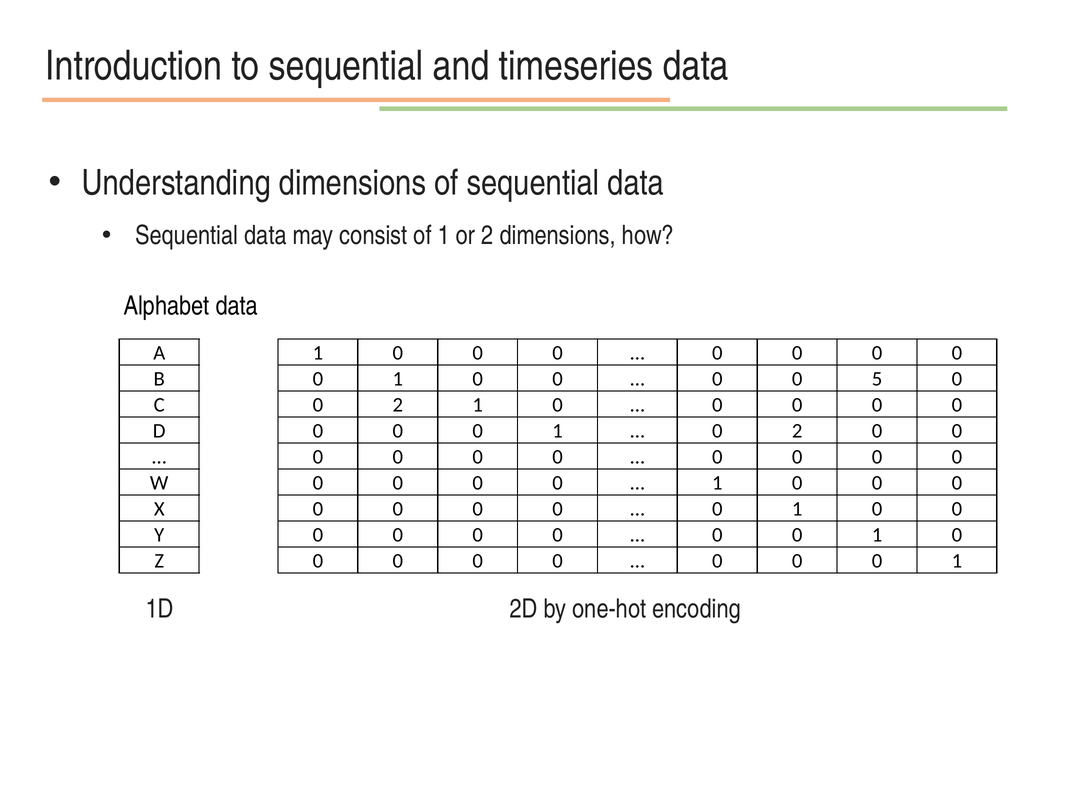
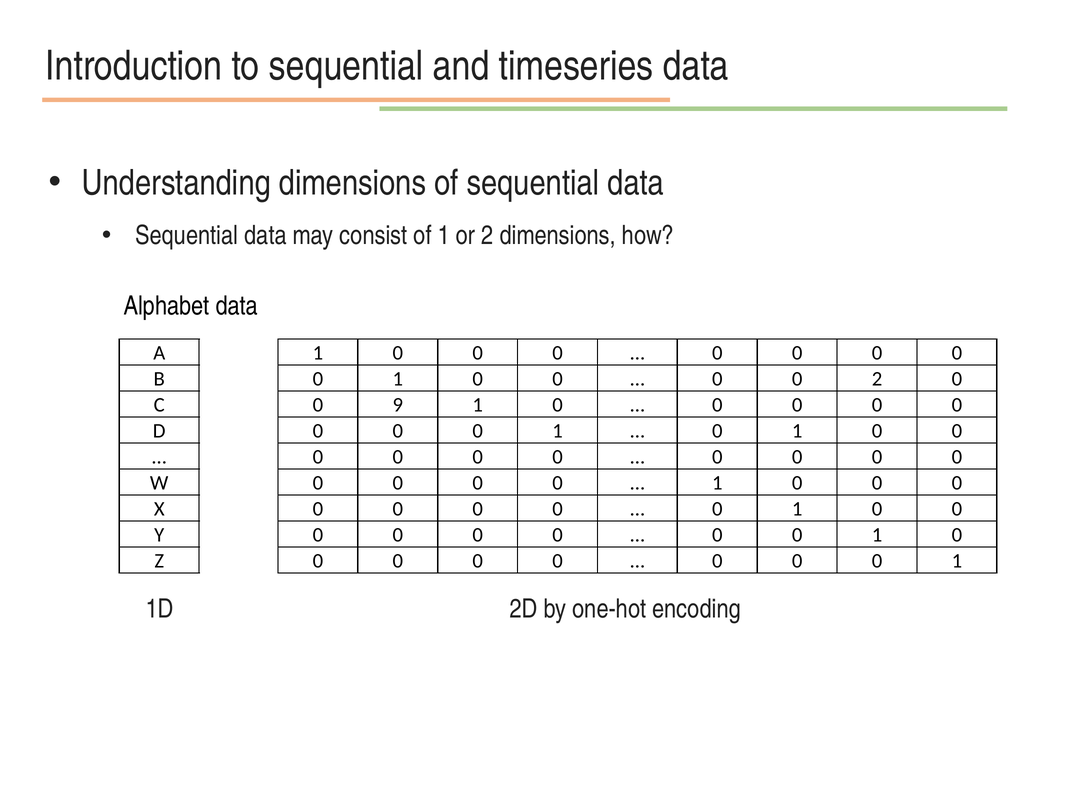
0 5: 5 -> 2 (877, 379)
2: 2 -> 9 (398, 405)
2: 2 -> 1 (797, 431)
